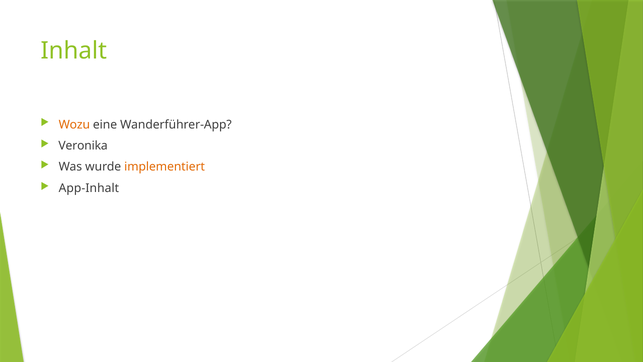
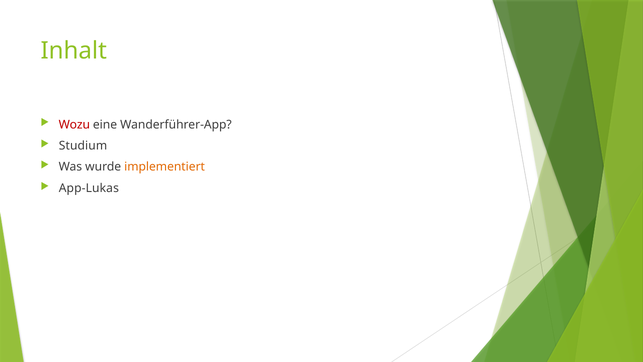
Wozu colour: orange -> red (74, 124)
Veronika: Veronika -> Studium (83, 146)
App-Inhalt: App-Inhalt -> App-Lukas (89, 188)
